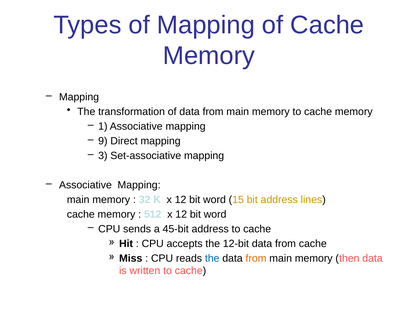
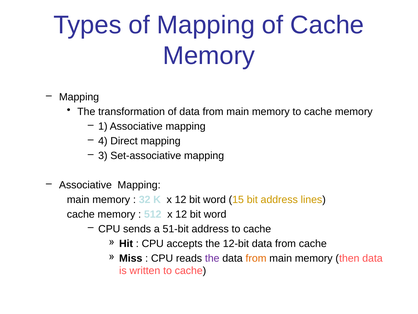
9: 9 -> 4 (103, 141)
45-bit: 45-bit -> 51-bit (176, 229)
the colour: blue -> purple (212, 258)
